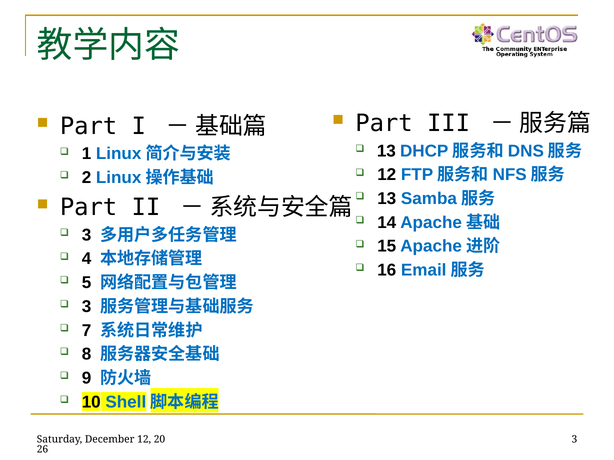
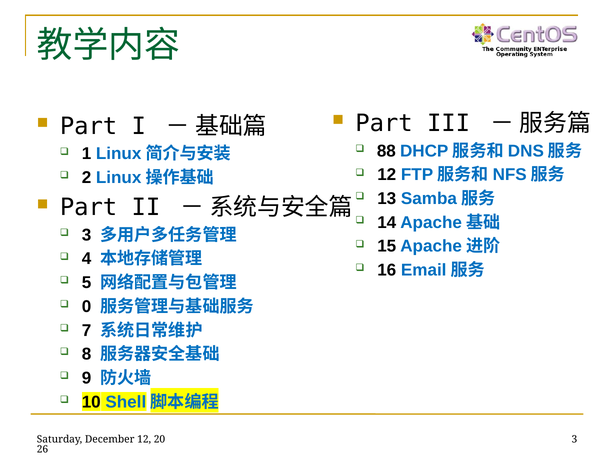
13: 13 -> 88 (386, 151)
3: 3 -> 0 (87, 307)
